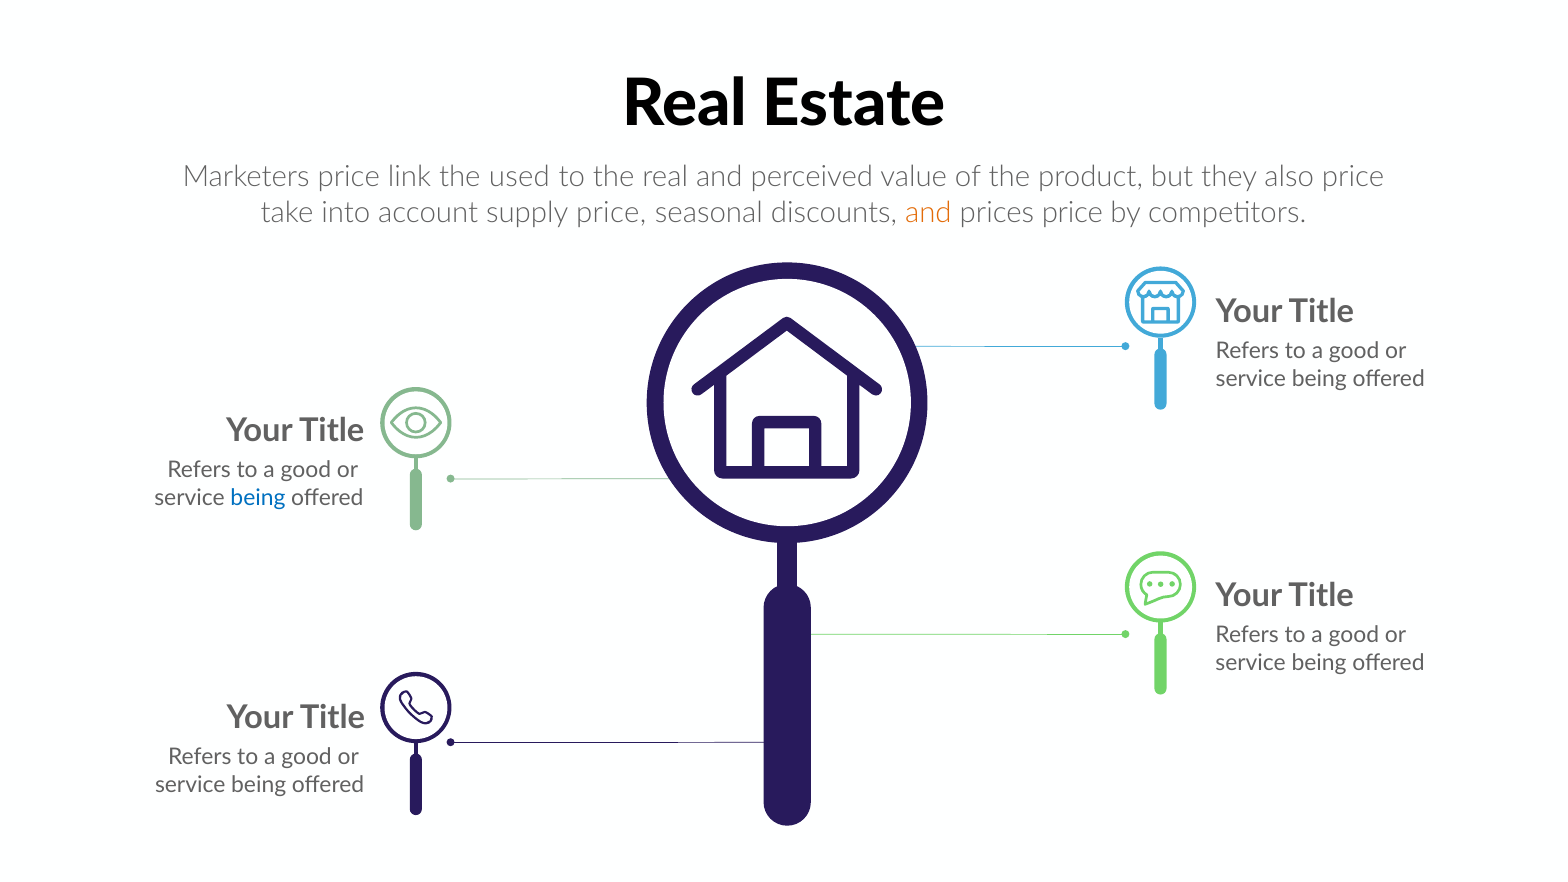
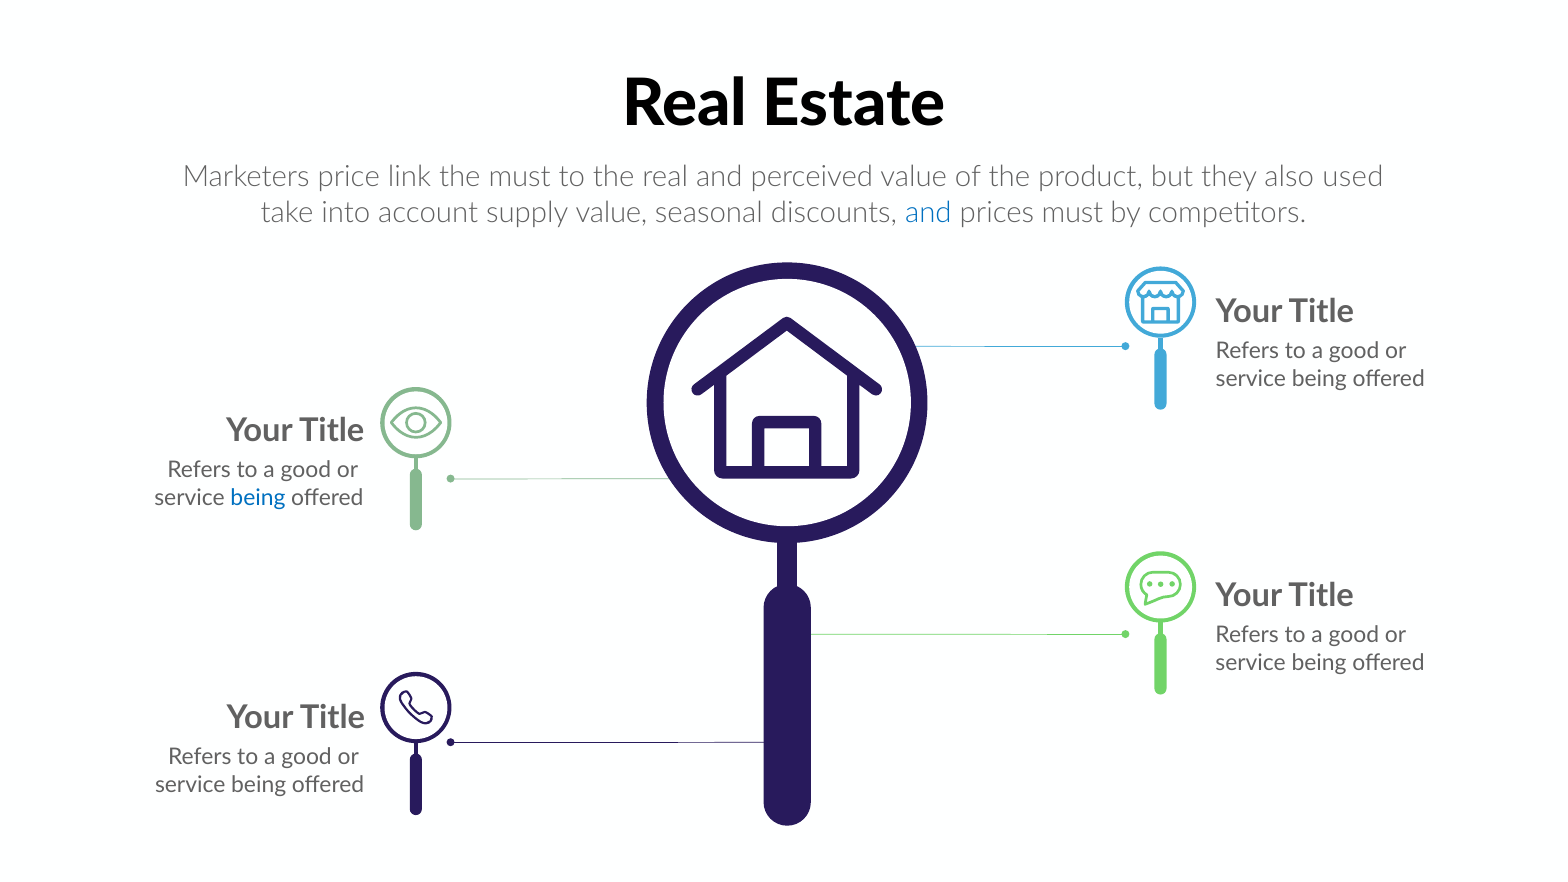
the used: used -> must (520, 177)
also price: price -> used (1353, 177)
supply price: price -> value (611, 212)
and colour: orange -> blue (928, 212)
prices price: price -> must (1072, 212)
